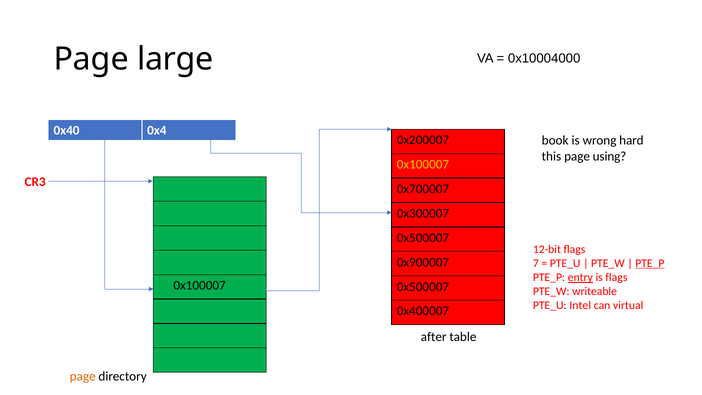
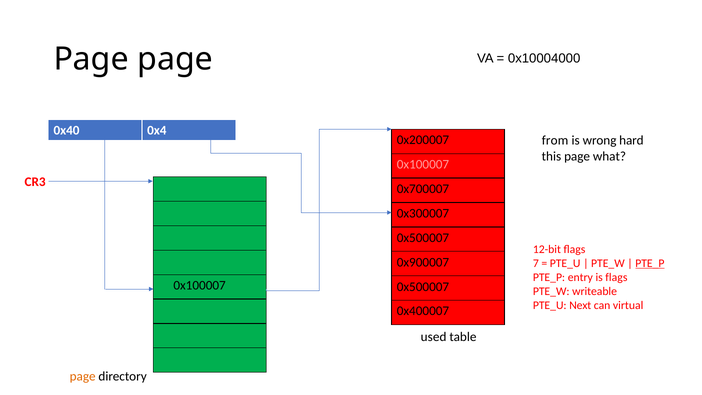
Page large: large -> page (175, 59)
book: book -> from (555, 141)
using: using -> what (609, 156)
0x100007 colour: yellow -> pink (423, 164)
entry underline: present -> none (580, 277)
Intel: Intel -> Next (580, 305)
after: after -> used (434, 337)
